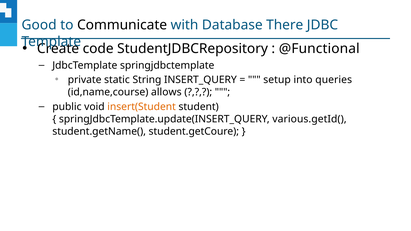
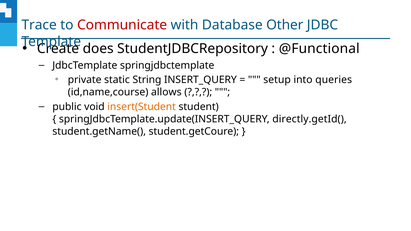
Good: Good -> Trace (39, 25)
Communicate colour: black -> red (122, 25)
There: There -> Other (285, 25)
code: code -> does (98, 49)
various.getId(: various.getId( -> directly.getId( (310, 119)
